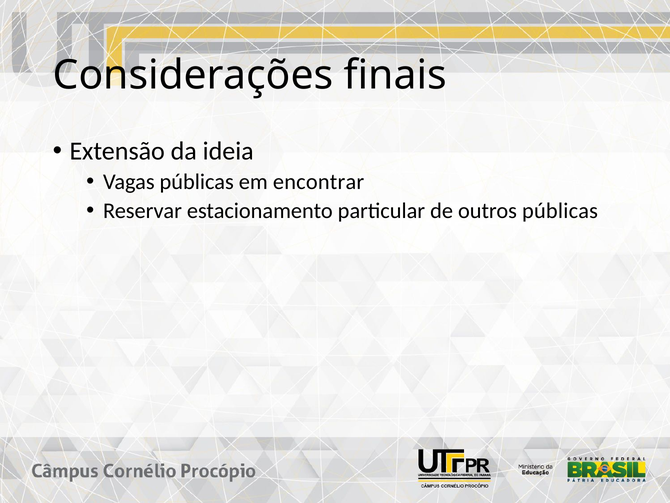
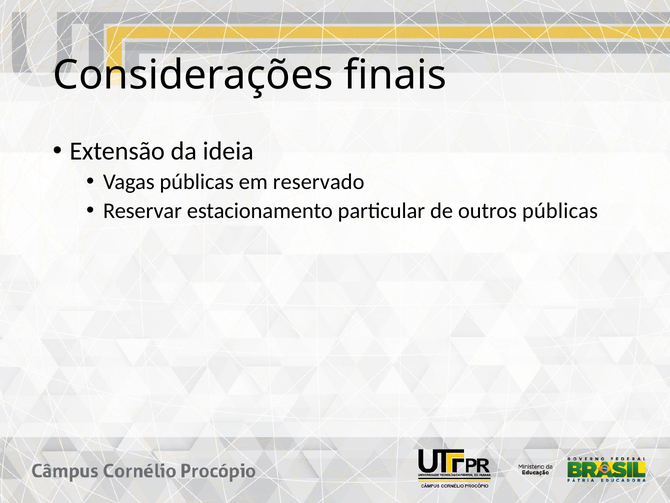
encontrar: encontrar -> reservado (319, 182)
